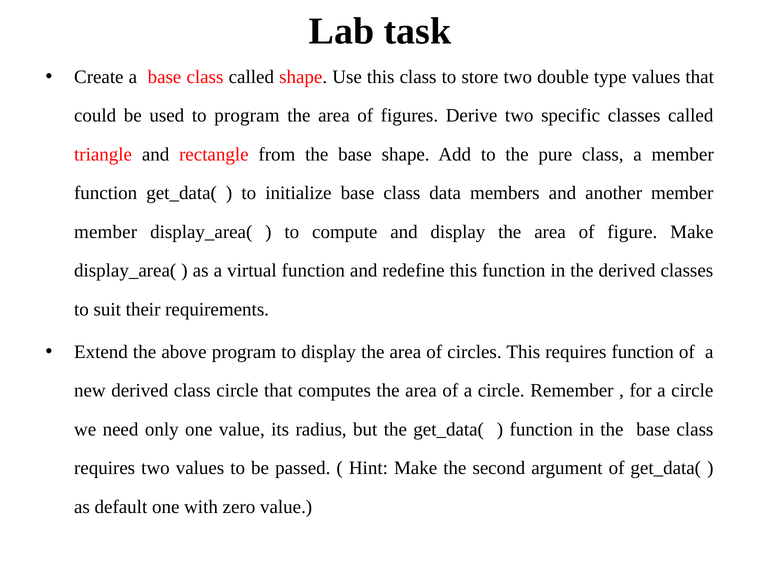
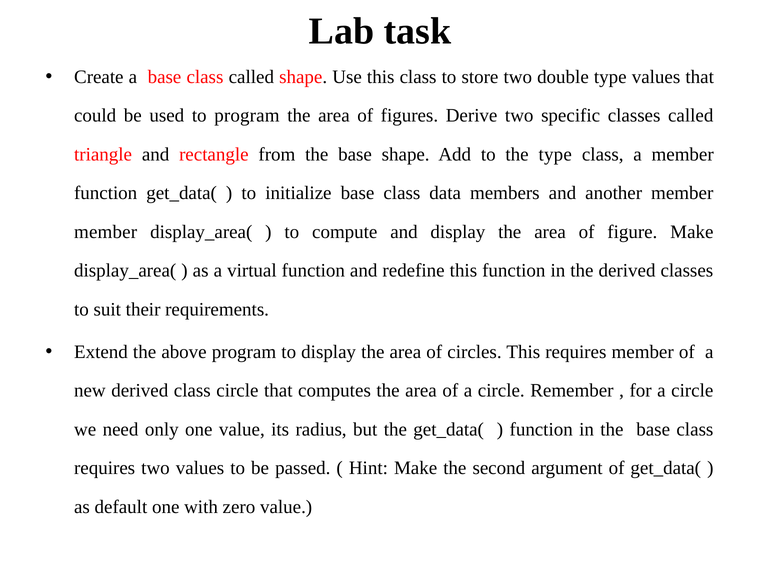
the pure: pure -> type (555, 154)
requires function: function -> member (643, 352)
